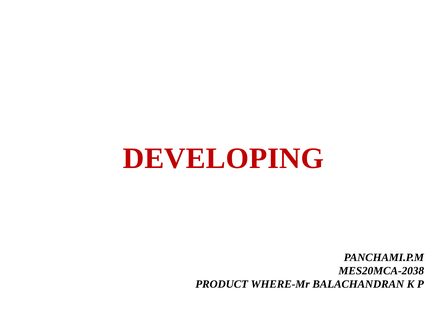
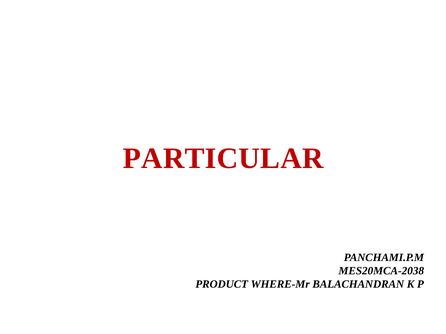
DEVELOPING: DEVELOPING -> PARTICULAR (223, 159)
